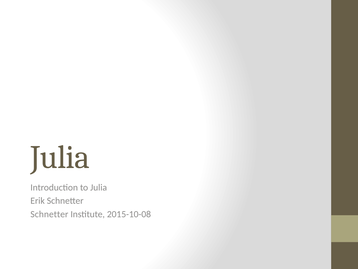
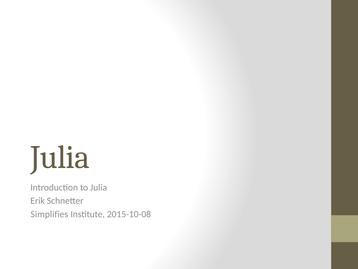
Schnetter: Schnetter -> Simplifies (49, 214)
